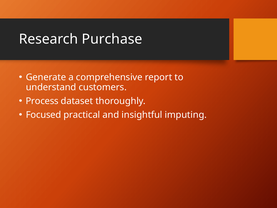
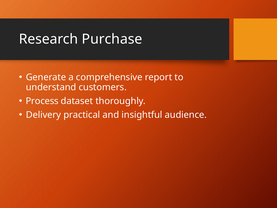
Focused: Focused -> Delivery (43, 115)
imputing: imputing -> audience (186, 115)
